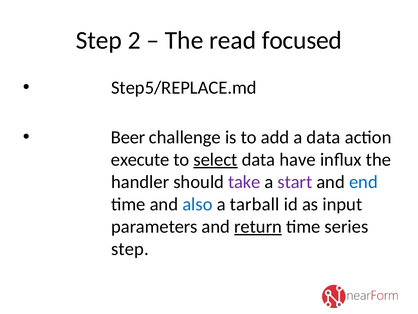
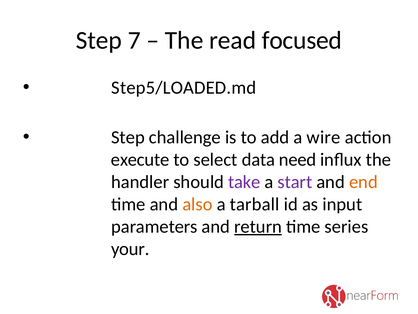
2: 2 -> 7 (134, 40)
Step5/REPLACE.md: Step5/REPLACE.md -> Step5/LOADED.md (184, 88)
Beer: Beer -> Step (128, 137)
a data: data -> wire (324, 137)
select underline: present -> none (215, 159)
have: have -> need (298, 159)
end colour: blue -> orange (363, 182)
also colour: blue -> orange (197, 204)
step: step -> your (130, 249)
